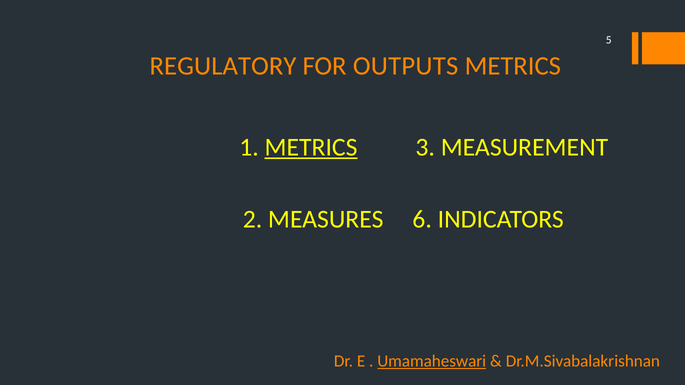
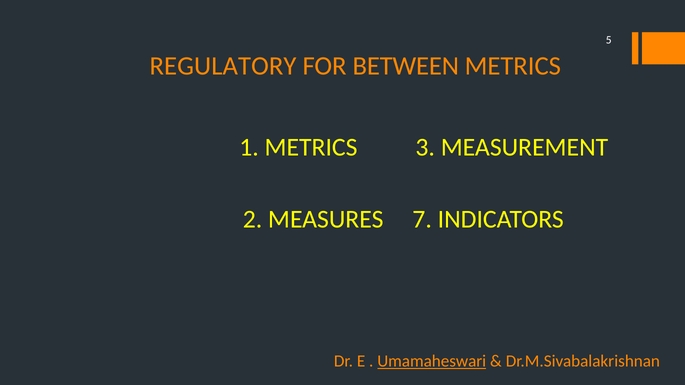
OUTPUTS: OUTPUTS -> BETWEEN (406, 66)
METRICS underline: present -> none (311, 147)
6: 6 -> 7 (422, 219)
